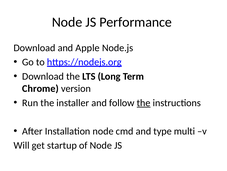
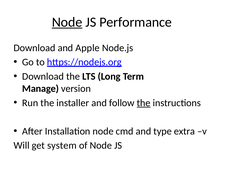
Node underline: none -> present (67, 22)
Chrome: Chrome -> Manage (41, 88)
multi: multi -> extra (184, 131)
startup: startup -> system (62, 145)
